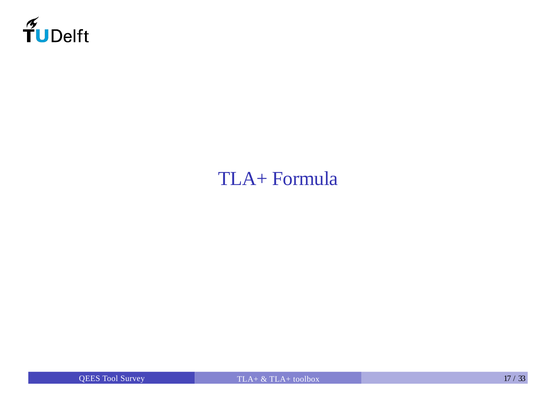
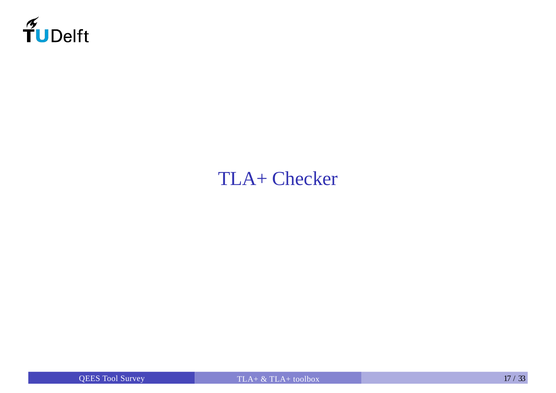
Formula: Formula -> Checker (305, 178)
